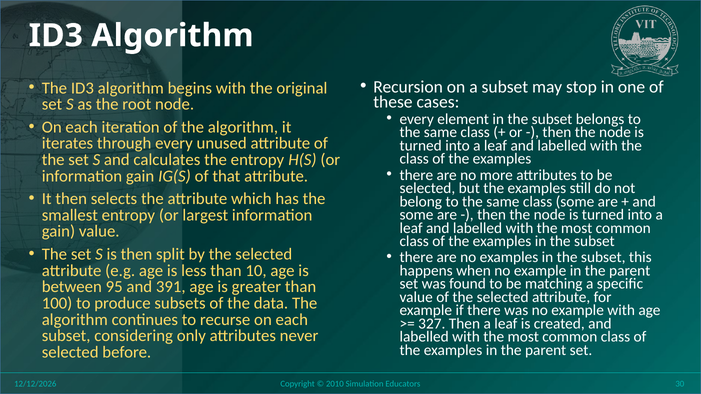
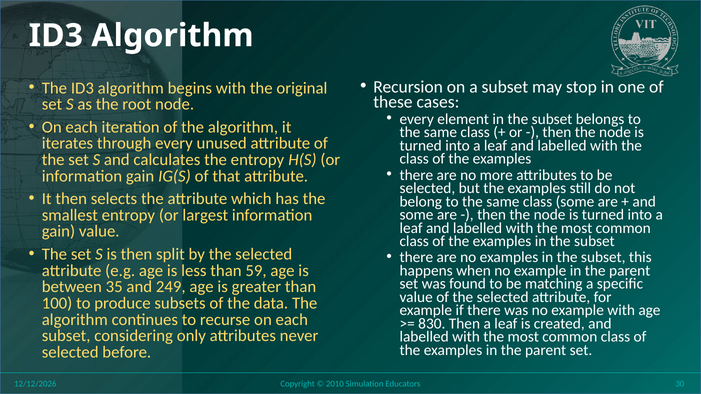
10: 10 -> 59 (256, 271)
95: 95 -> 35 (114, 287)
391: 391 -> 249 (171, 287)
327: 327 -> 830 (432, 324)
